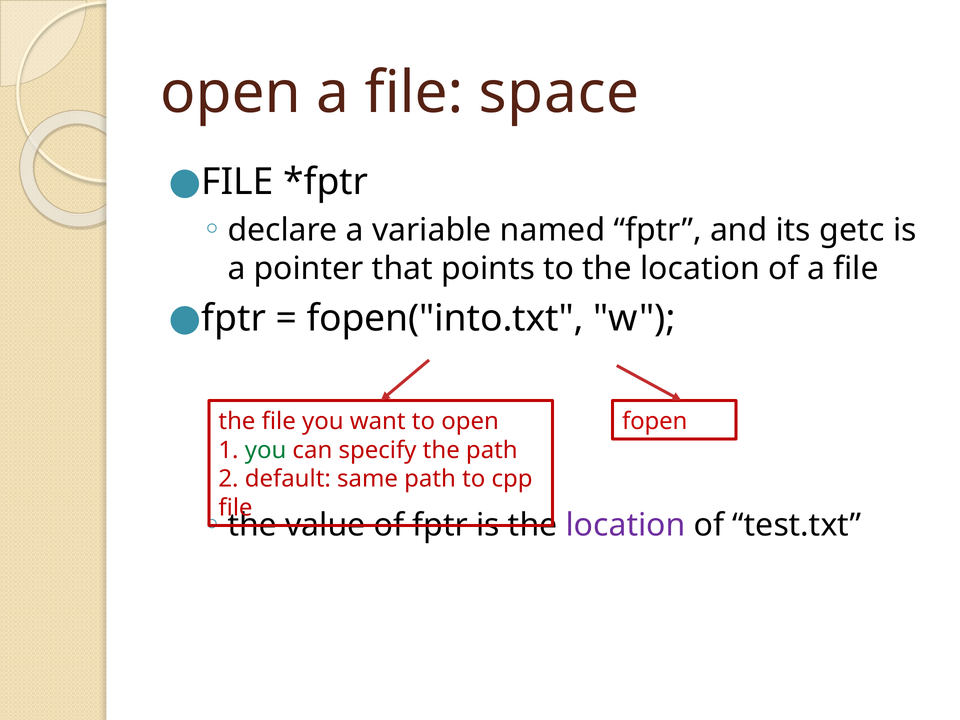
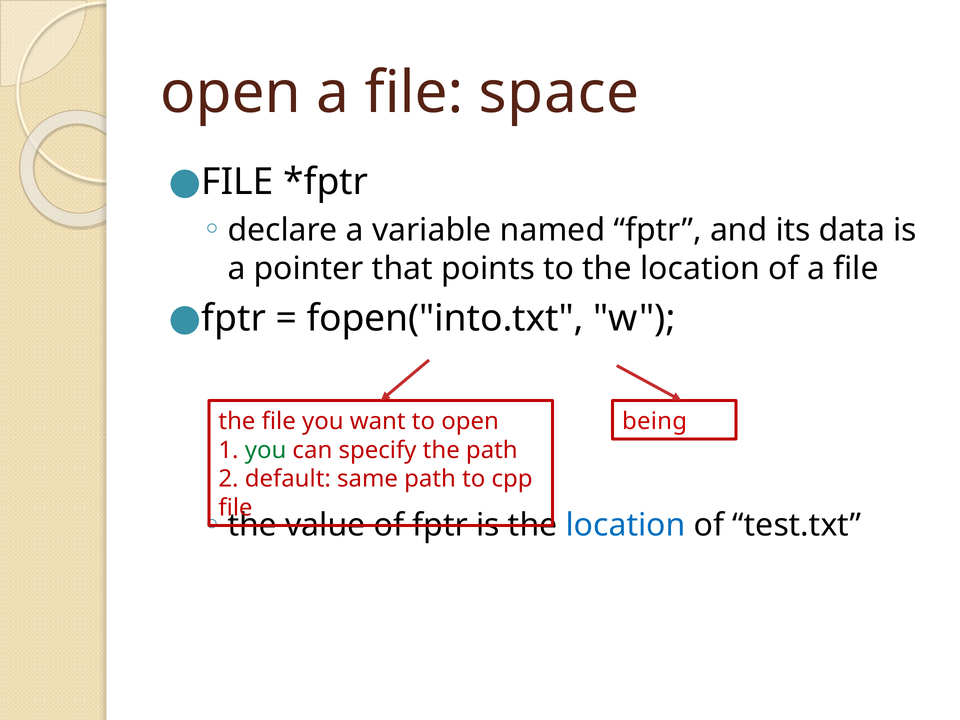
getc: getc -> data (852, 230)
fopen: fopen -> being (655, 421)
location colour: purple -> blue (626, 525)
